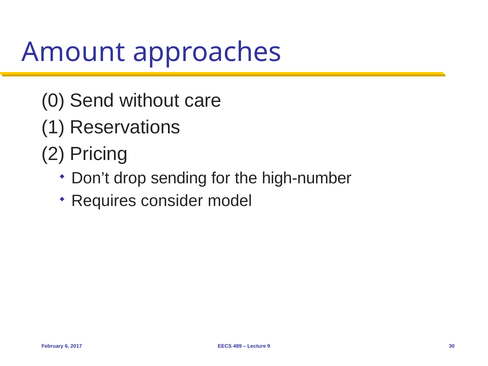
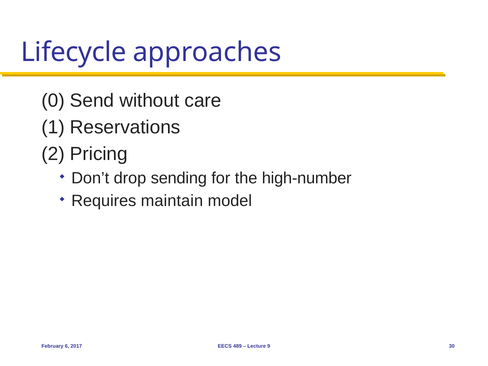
Amount: Amount -> Lifecycle (74, 52)
consider: consider -> maintain (172, 201)
